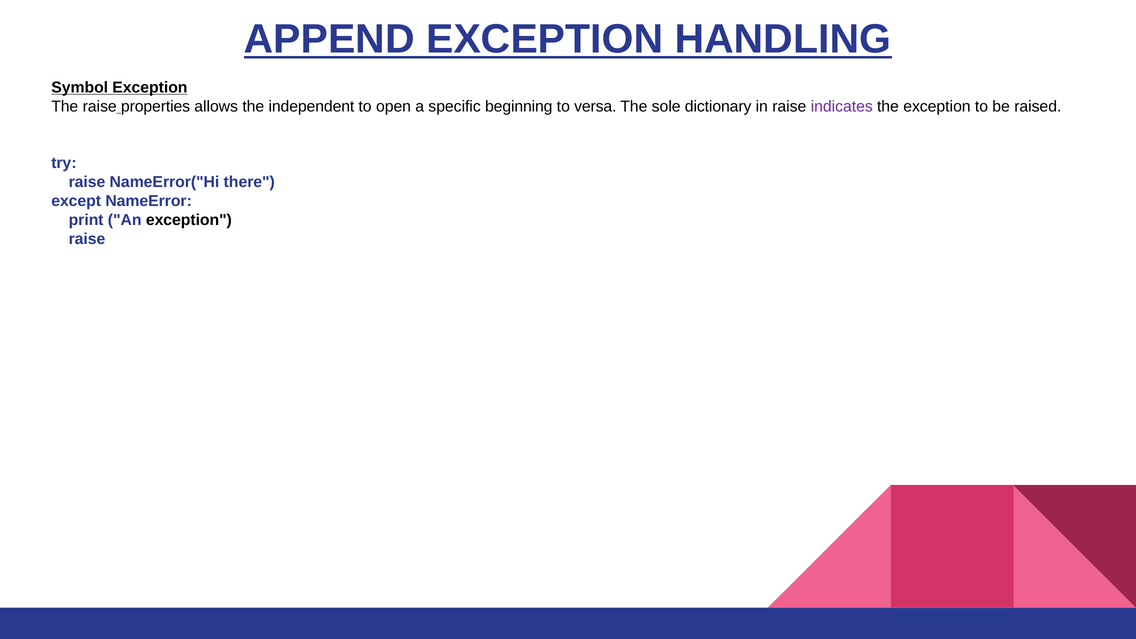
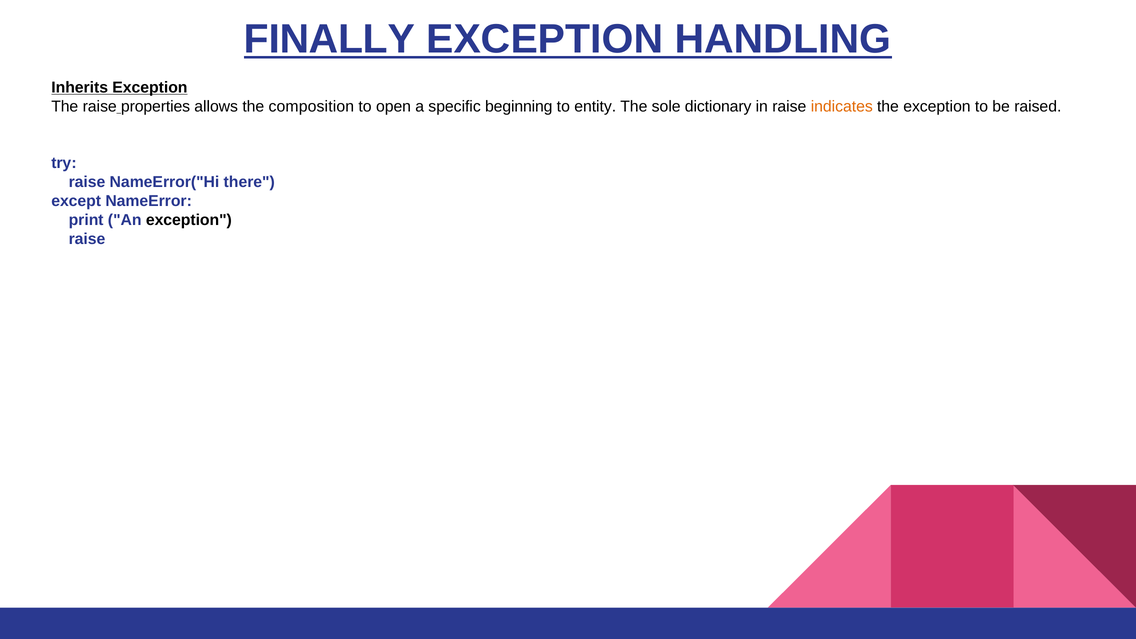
APPEND: APPEND -> FINALLY (329, 39)
Symbol: Symbol -> Inherits (80, 87)
independent: independent -> composition (311, 106)
versa: versa -> entity (595, 106)
indicates colour: purple -> orange (842, 106)
